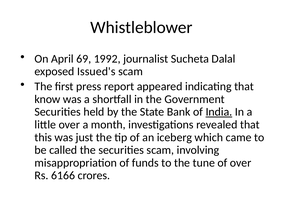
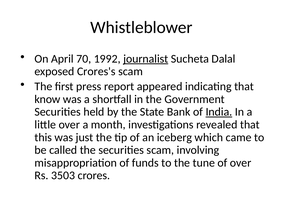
69: 69 -> 70 (84, 59)
journalist underline: none -> present (146, 59)
Issued's: Issued's -> Crores's (96, 72)
6166: 6166 -> 3503 (63, 176)
